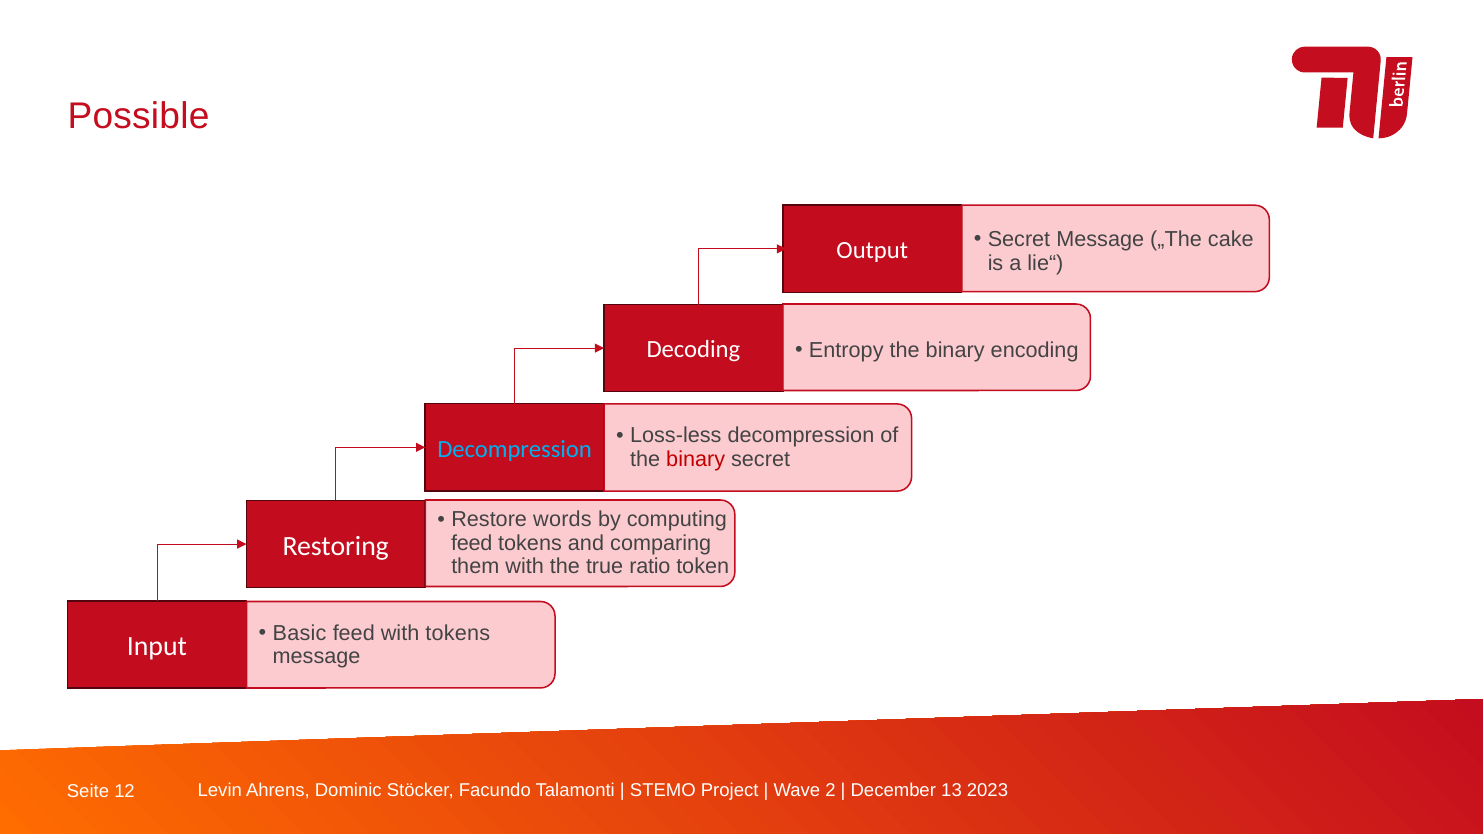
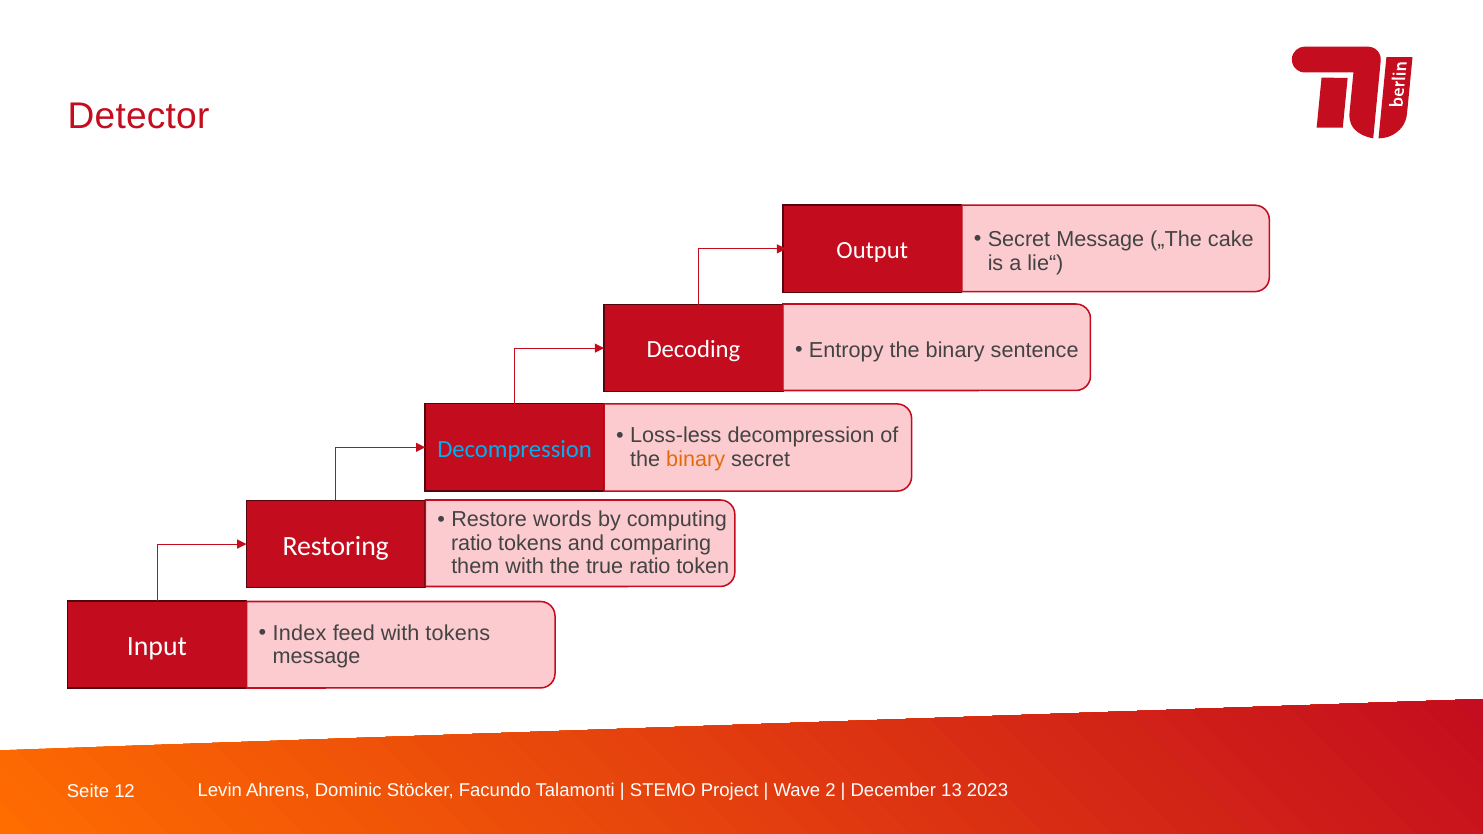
Possible: Possible -> Detector (139, 116)
encoding: encoding -> sentence (1035, 350)
binary colour: red -> orange (696, 459)
feed: feed -> ratio (472, 543)
Basic: Basic -> Index (300, 633)
